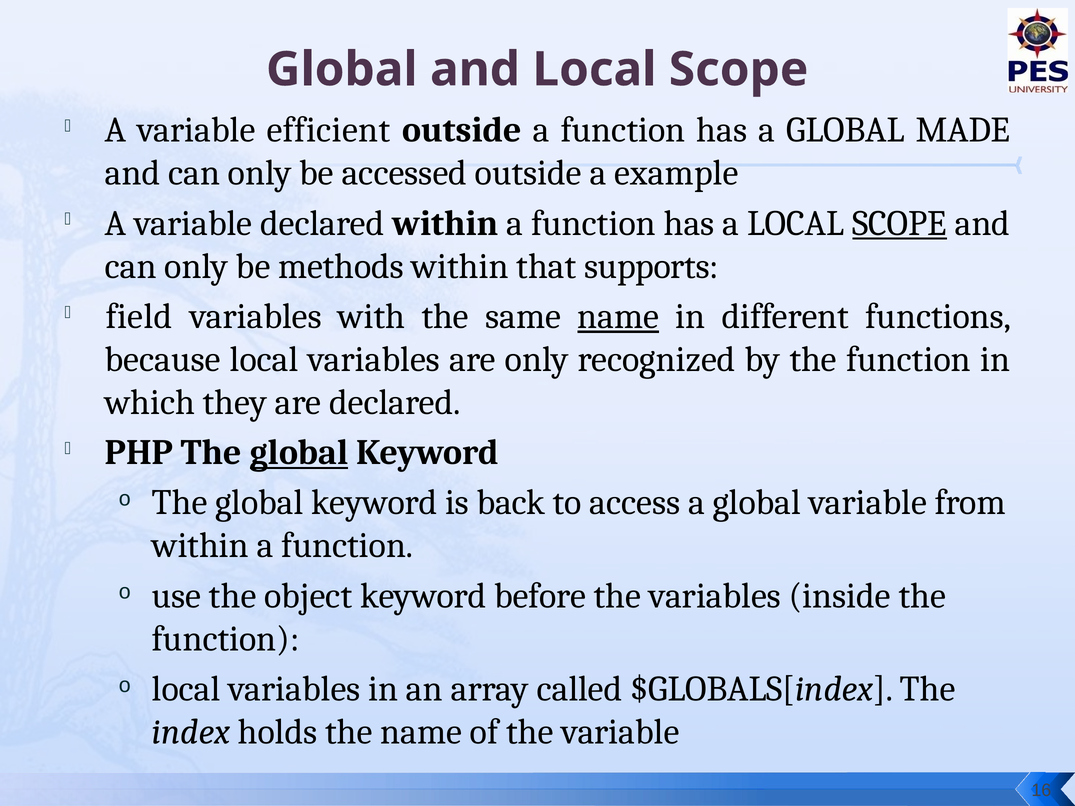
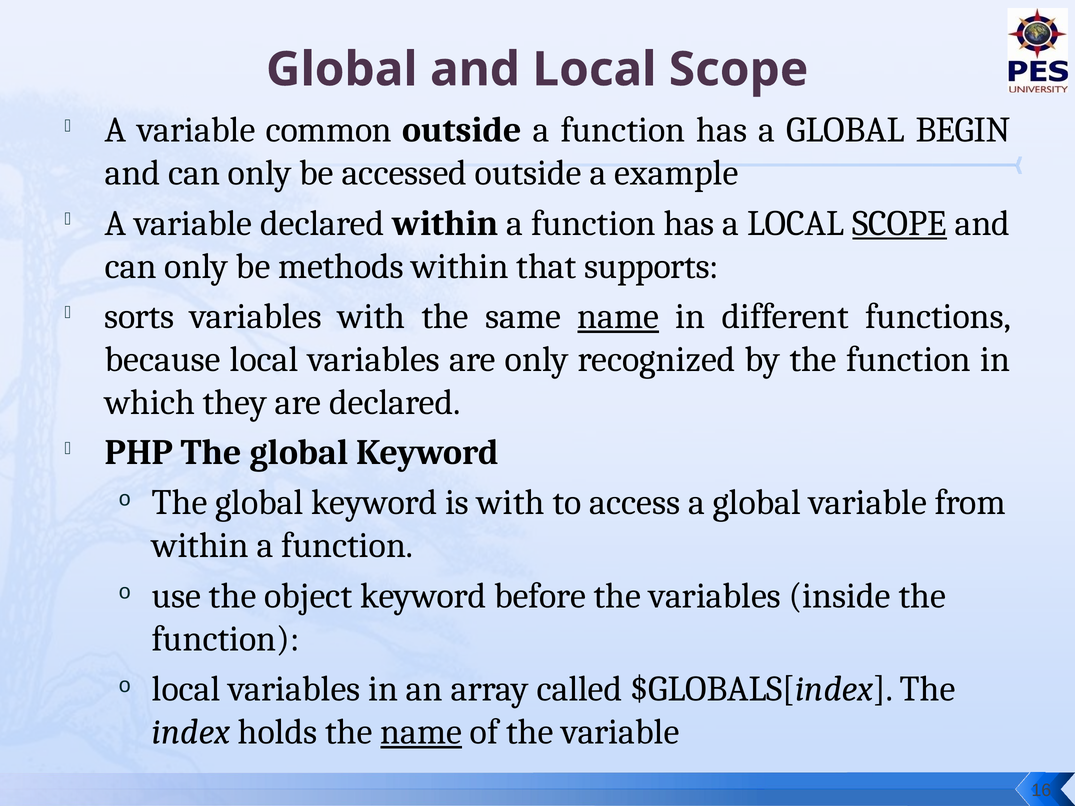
efficient: efficient -> common (329, 130)
MADE: MADE -> BEGIN (963, 130)
field: field -> sorts (139, 316)
global underline: present -> none (299, 453)
is back: back -> with (511, 503)
name underline: none -> present (421, 732)
